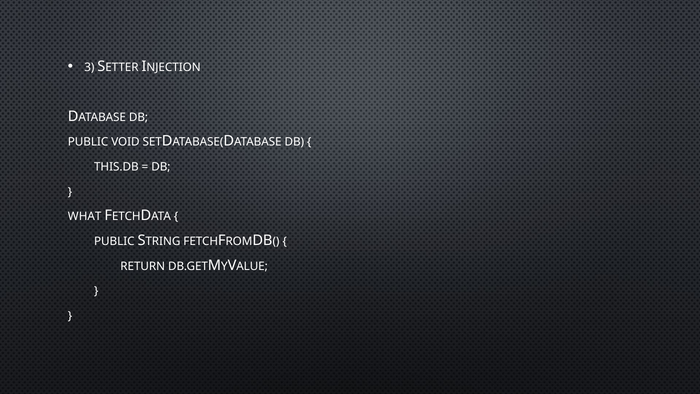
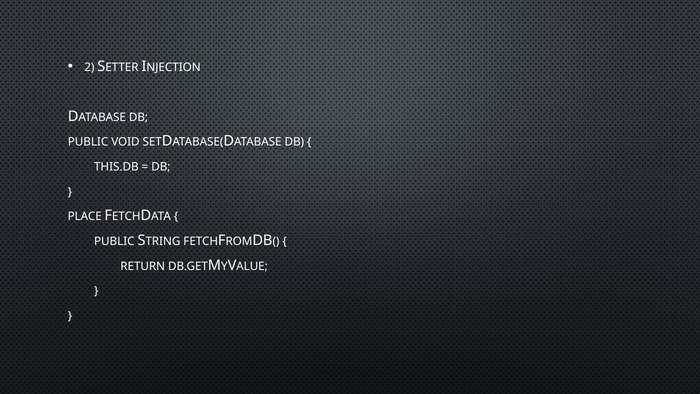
3: 3 -> 2 (89, 67)
WHAT: WHAT -> PLACE (85, 216)
